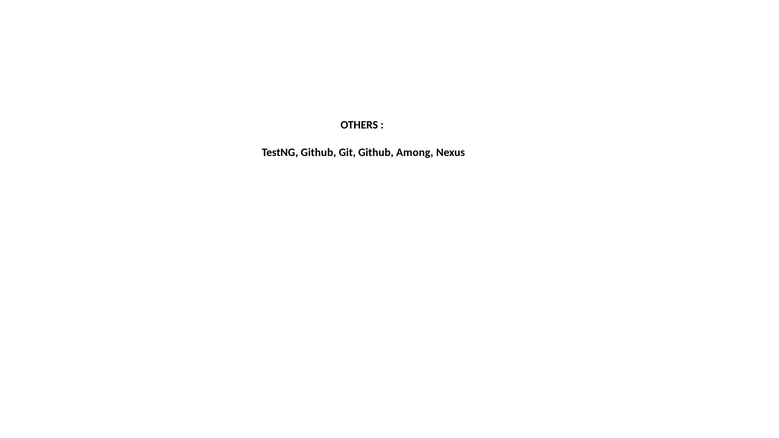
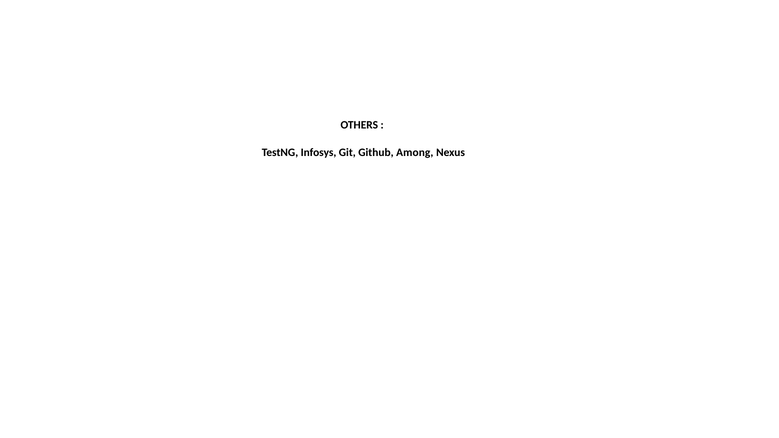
TestNG Github: Github -> Infosys (319, 152)
